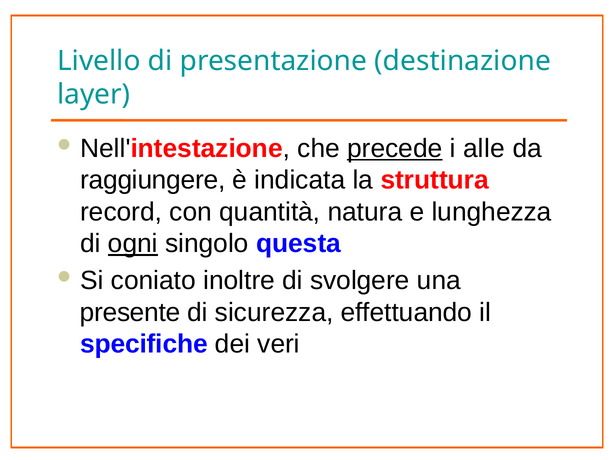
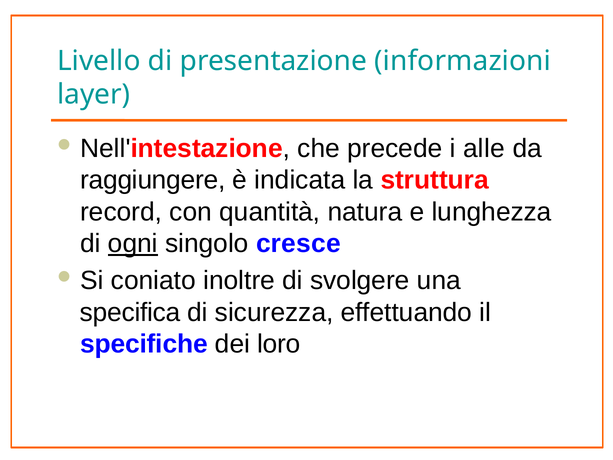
destinazione: destinazione -> informazioni (463, 61)
precede underline: present -> none (395, 148)
questa: questa -> cresce (298, 244)
presente: presente -> specifica (130, 312)
veri: veri -> loro (279, 344)
